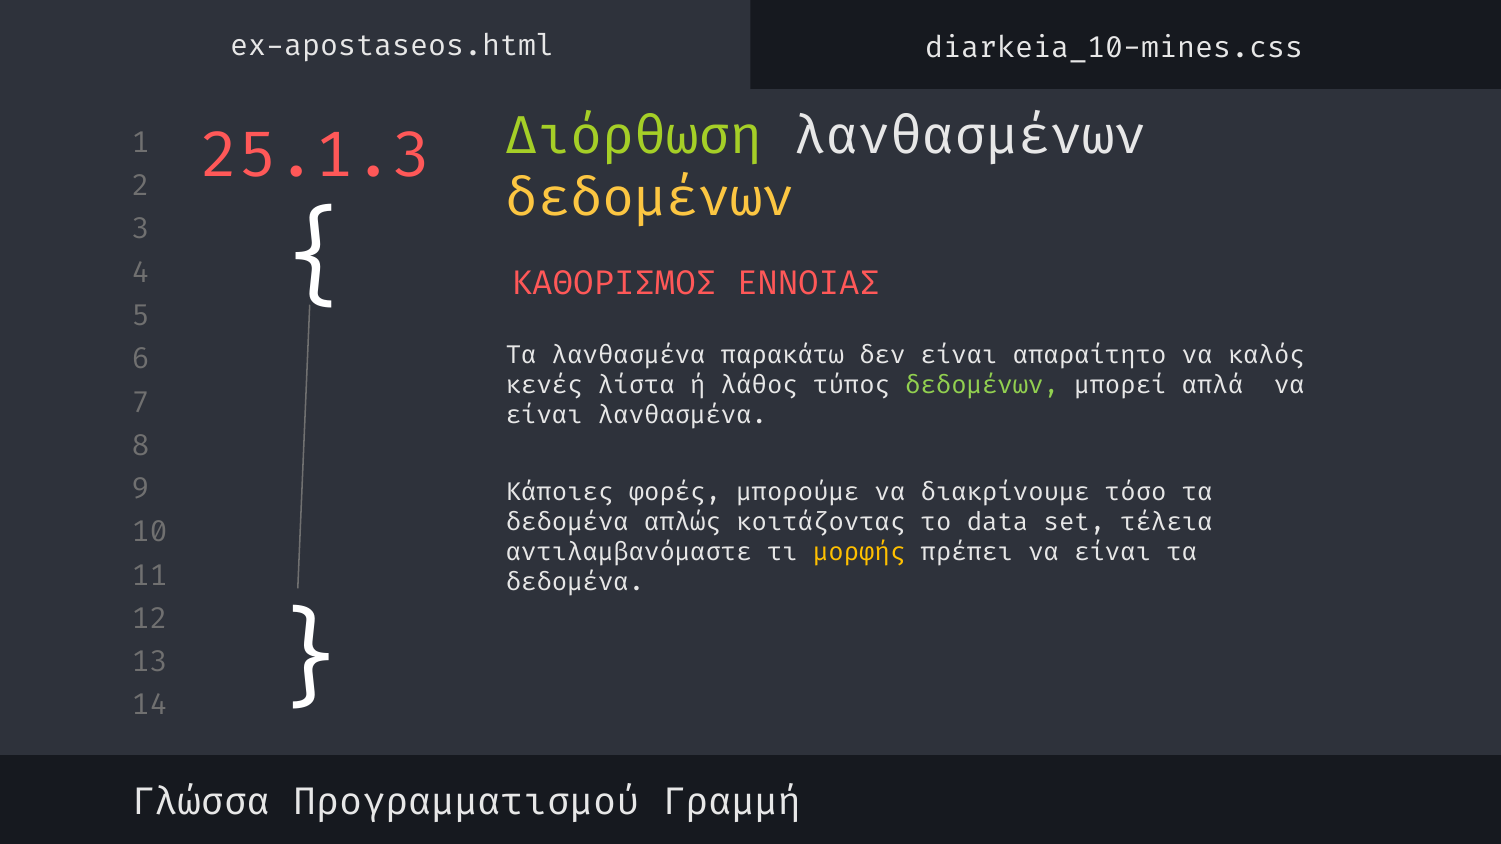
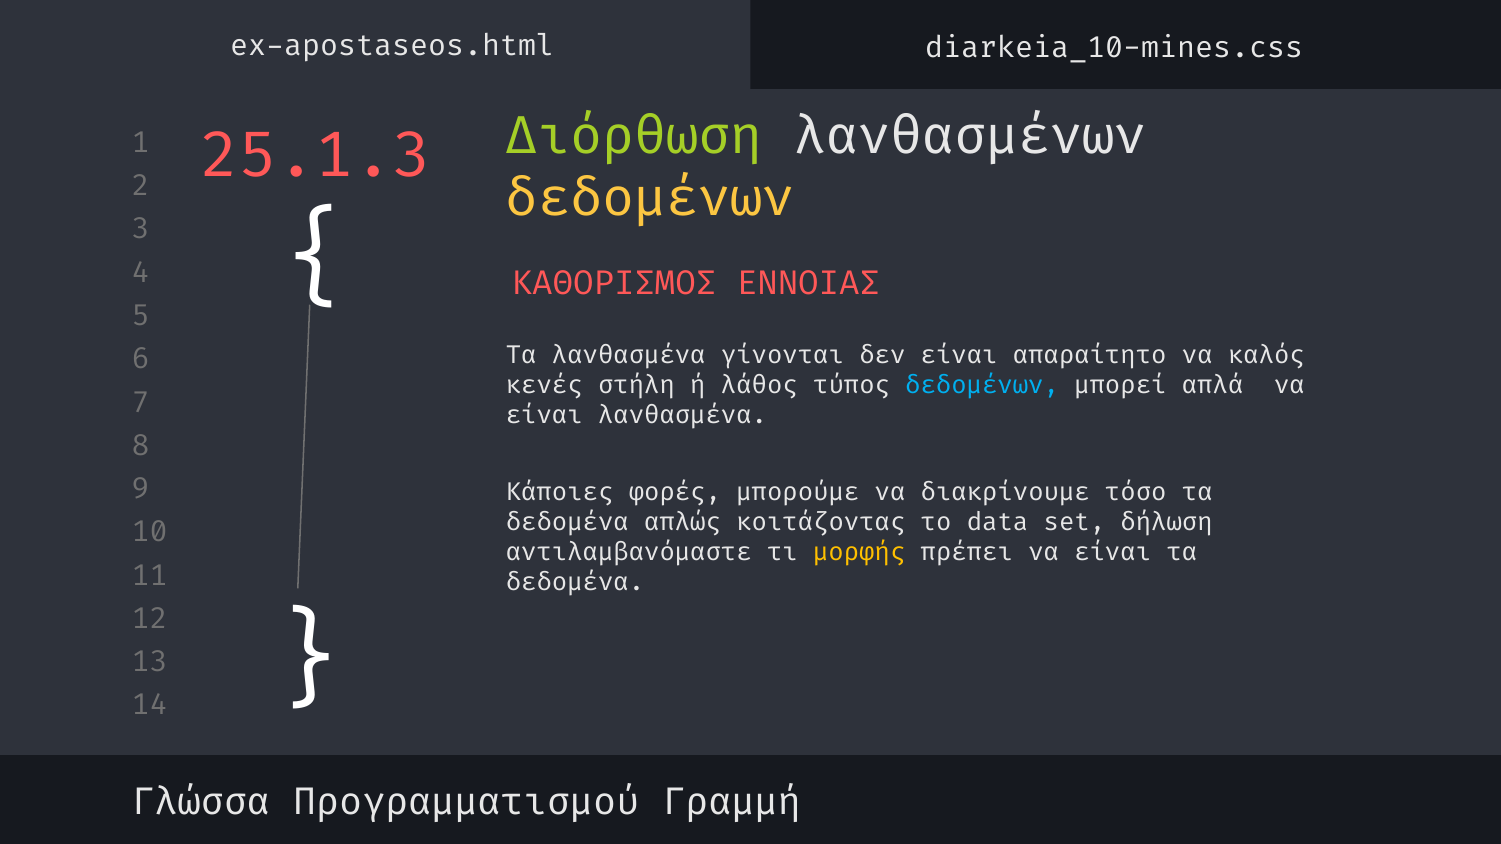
παρακάτω: παρακάτω -> γίνονται (782, 356)
λίστα: λίστα -> στήλη (637, 386)
δεδομένων colour: light green -> light blue (982, 386)
τέλεια: τέλεια -> δήλωση (1167, 522)
